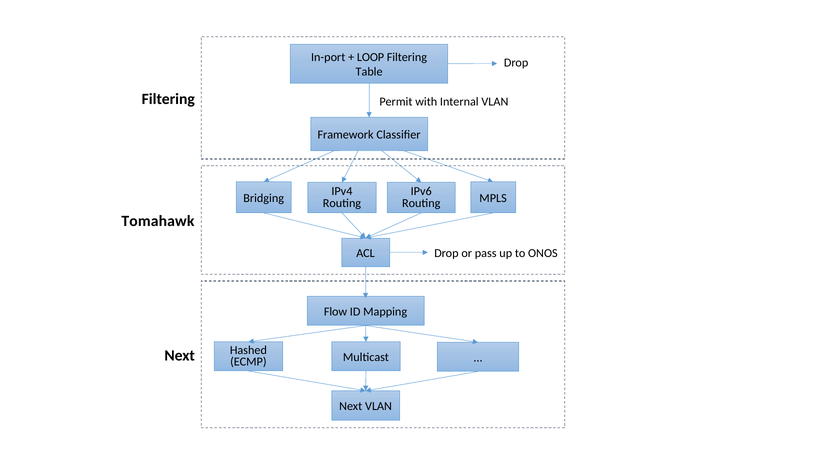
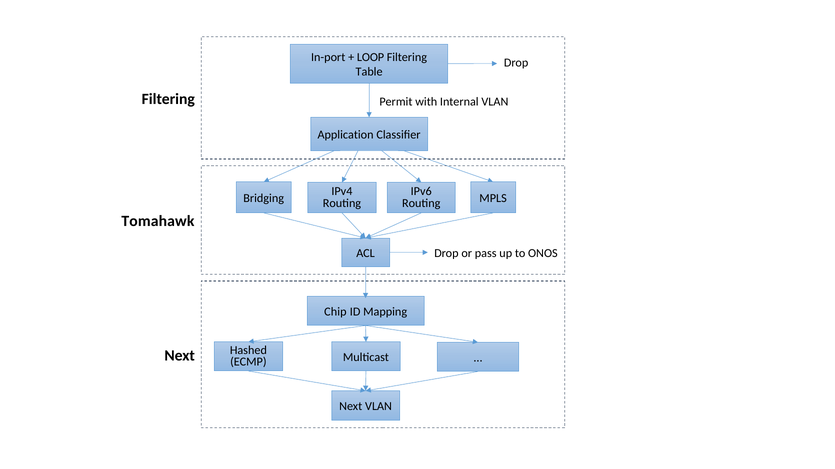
Framework: Framework -> Application (346, 135)
Flow: Flow -> Chip (335, 312)
